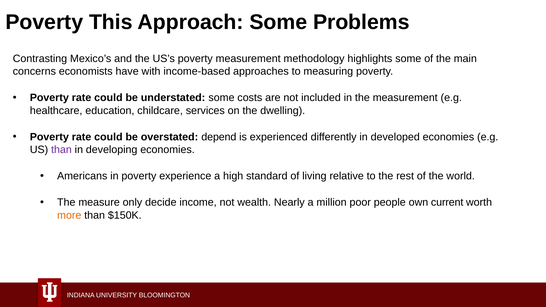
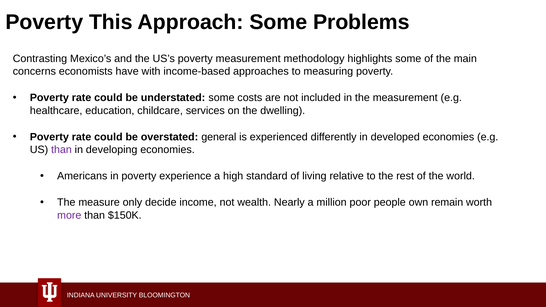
depend: depend -> general (219, 137)
current: current -> remain (447, 203)
more colour: orange -> purple (69, 215)
